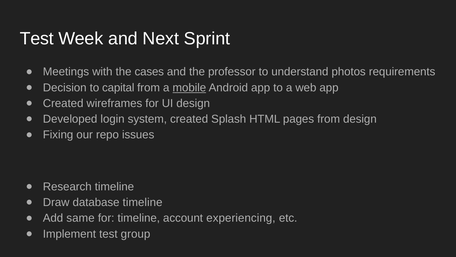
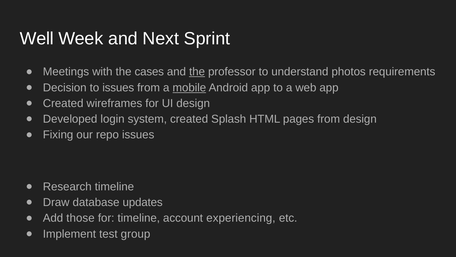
Test: Test -> Well (37, 39)
the underline: none -> present (197, 72)
to capital: capital -> issues (118, 87)
database timeline: timeline -> updates (143, 202)
same: same -> those (80, 218)
